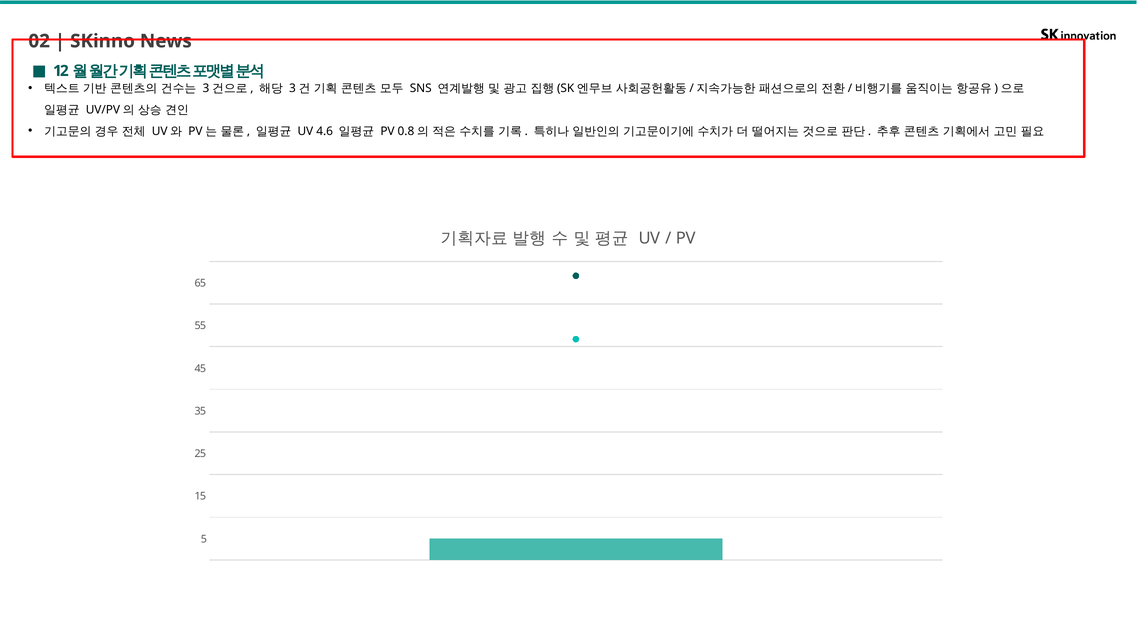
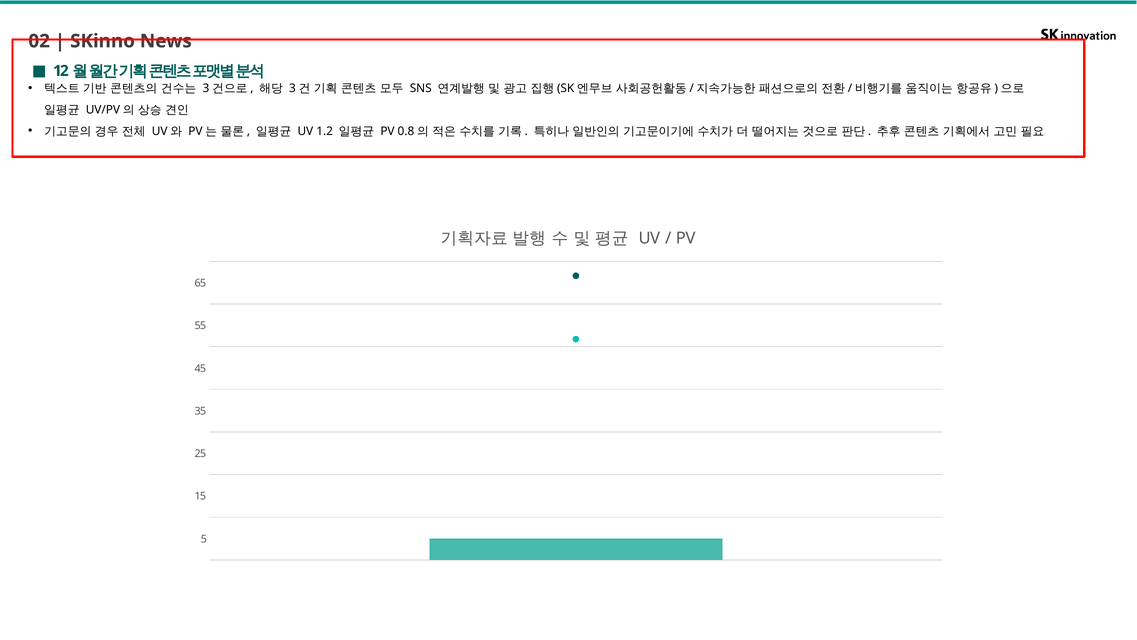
4.6: 4.6 -> 1.2 (325, 131)
